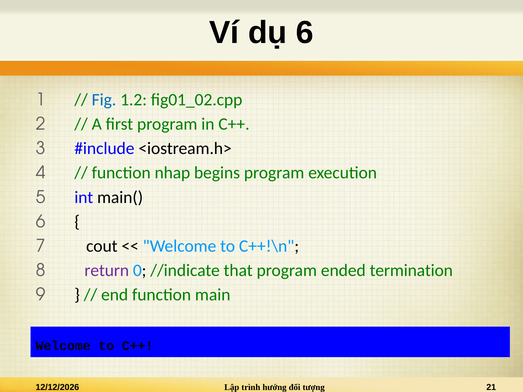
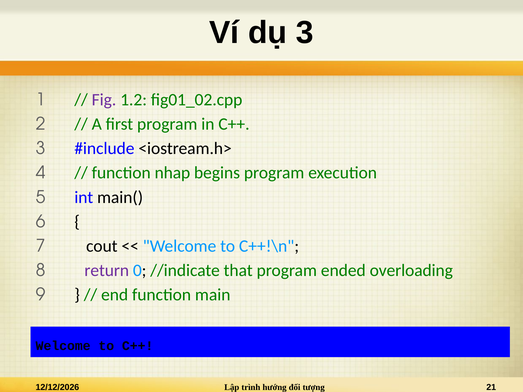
dụ 6: 6 -> 3 (305, 33)
Fig colour: blue -> purple (104, 100)
termination: termination -> overloading (411, 271)
